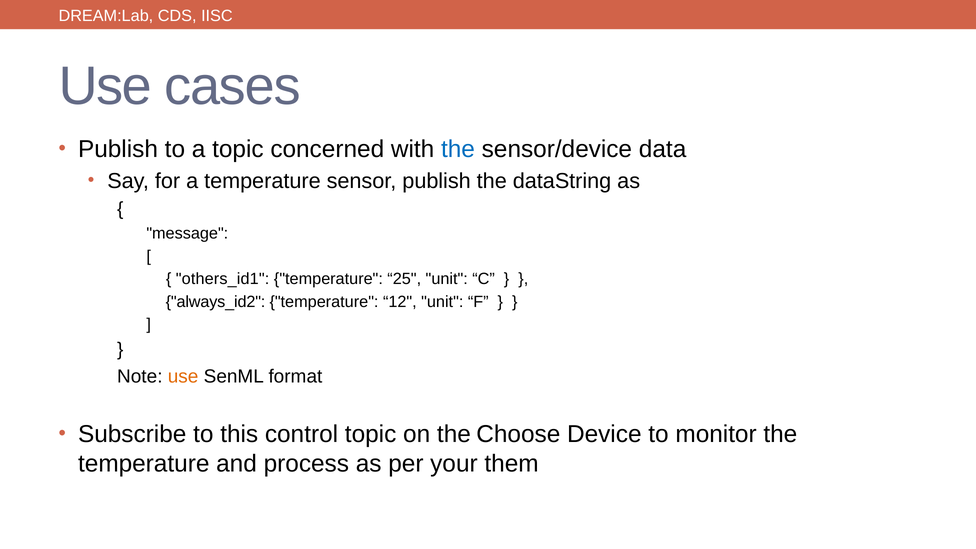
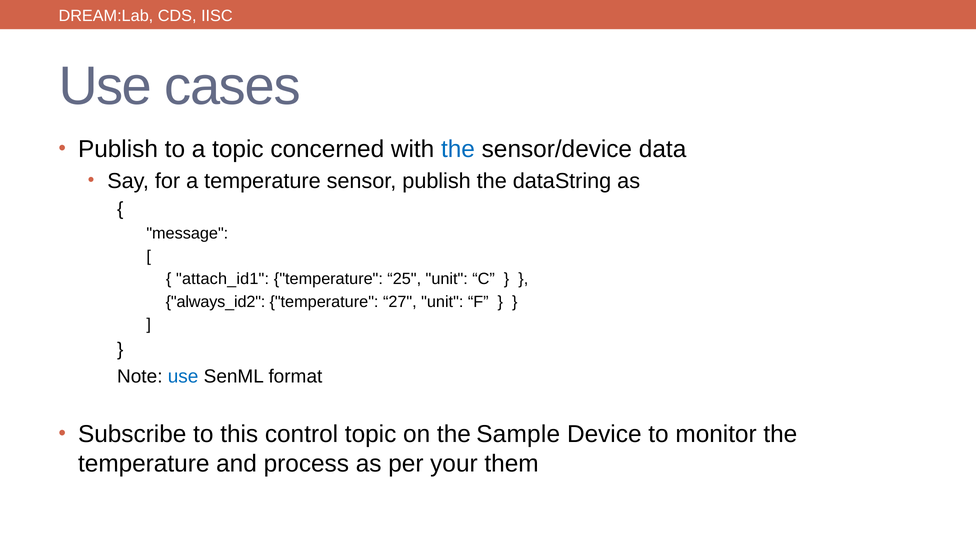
others_id1: others_id1 -> attach_id1 (223, 279)
12: 12 -> 27 (400, 302)
use colour: orange -> blue (183, 376)
Choose: Choose -> Sample (518, 434)
